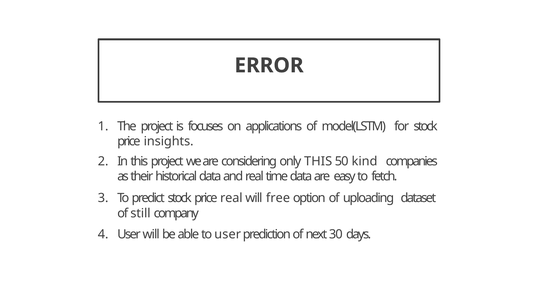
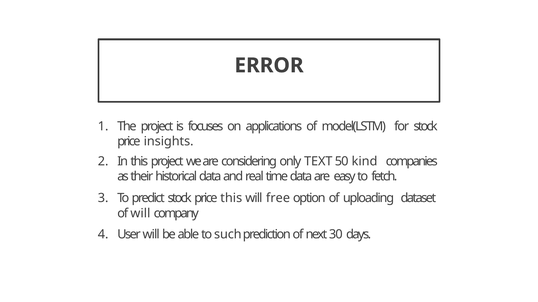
only THIS: THIS -> TEXT (318, 162)
price real: real -> this (231, 198)
of still: still -> will (140, 214)
to user: user -> such (228, 235)
